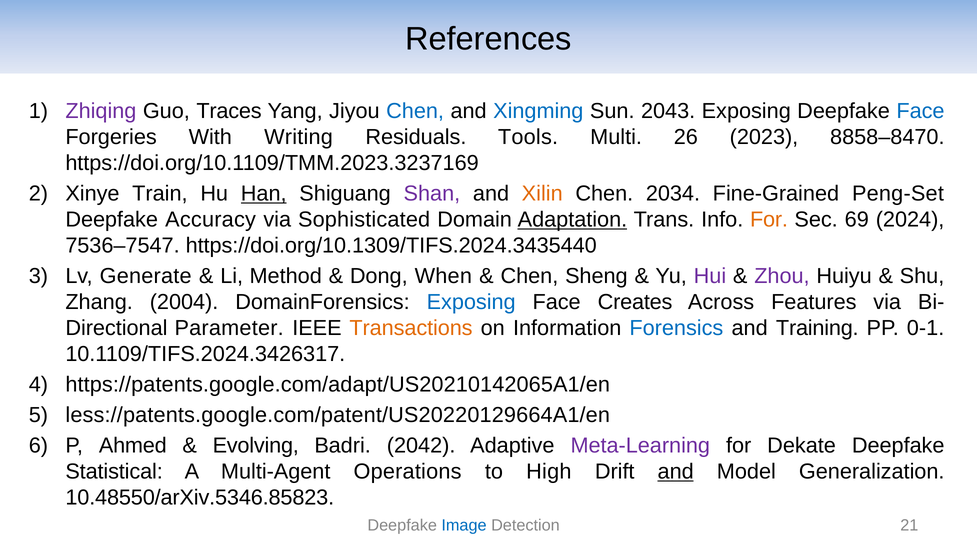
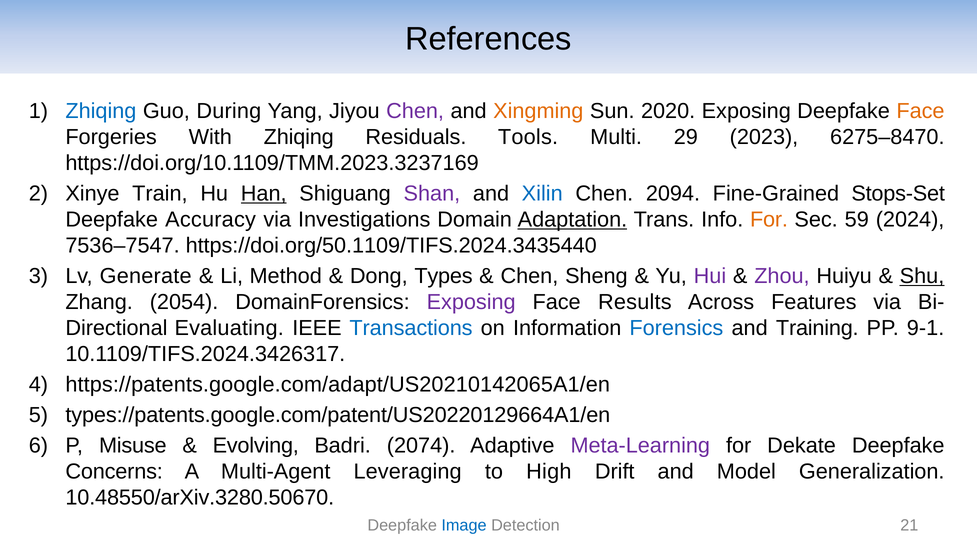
Zhiqing colour: purple -> blue (101, 111)
Traces: Traces -> During (229, 111)
Chen colour: blue -> purple (415, 111)
Xingming colour: blue -> orange (538, 111)
2043: 2043 -> 2020 (668, 111)
Face colour: blue -> orange (920, 111)
With Writing: Writing -> Zhiqing (299, 137)
26: 26 -> 29 (686, 137)
8858–8470: 8858–8470 -> 6275–8470 (887, 137)
Xilin colour: orange -> blue (542, 193)
2034: 2034 -> 2094 (673, 193)
Peng-Set: Peng-Set -> Stops-Set (898, 193)
Sophisticated: Sophisticated -> Investigations (364, 220)
69: 69 -> 59 (857, 220)
https://doi.org/10.1309/TIFS.2024.3435440: https://doi.org/10.1309/TIFS.2024.3435440 -> https://doi.org/50.1109/TIFS.2024.3435440 (391, 246)
When: When -> Types (444, 276)
Shu underline: none -> present (922, 276)
2004: 2004 -> 2054 (184, 302)
Exposing colour: blue -> purple (471, 302)
Creates: Creates -> Results (635, 302)
Parameter: Parameter -> Evaluating (229, 328)
Transactions colour: orange -> blue (411, 328)
0-1: 0-1 -> 9-1 (926, 328)
less://patents.google.com/patent/US20220129664A1/en: less://patents.google.com/patent/US20220129664A1/en -> types://patents.google.com/patent/US20220129664A1/en (338, 415)
Ahmed: Ahmed -> Misuse (133, 445)
2042: 2042 -> 2074 (421, 445)
Statistical: Statistical -> Concerns (114, 471)
Operations: Operations -> Leveraging (408, 471)
and underline: present -> none (676, 471)
10.48550/arXiv.5346.85823: 10.48550/arXiv.5346.85823 -> 10.48550/arXiv.3280.50670 (200, 497)
